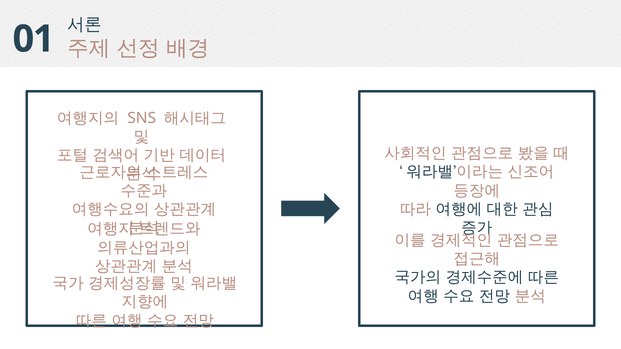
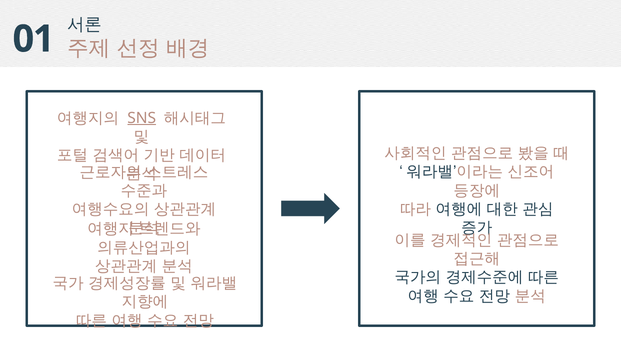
SNS underline: none -> present (142, 118)
